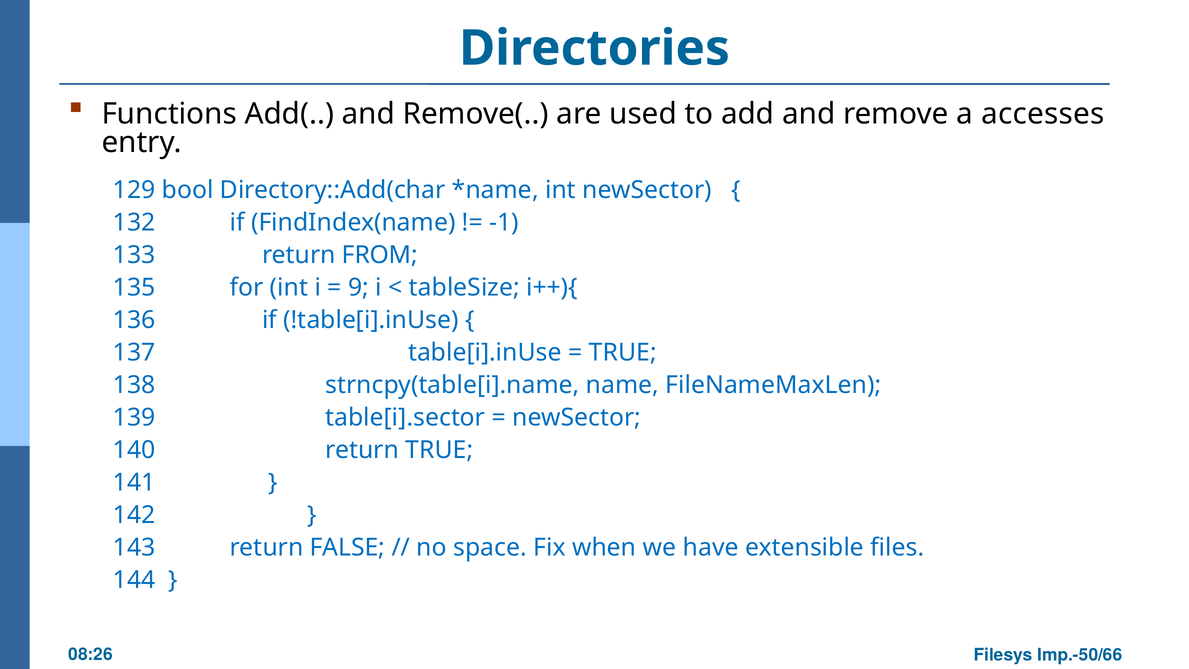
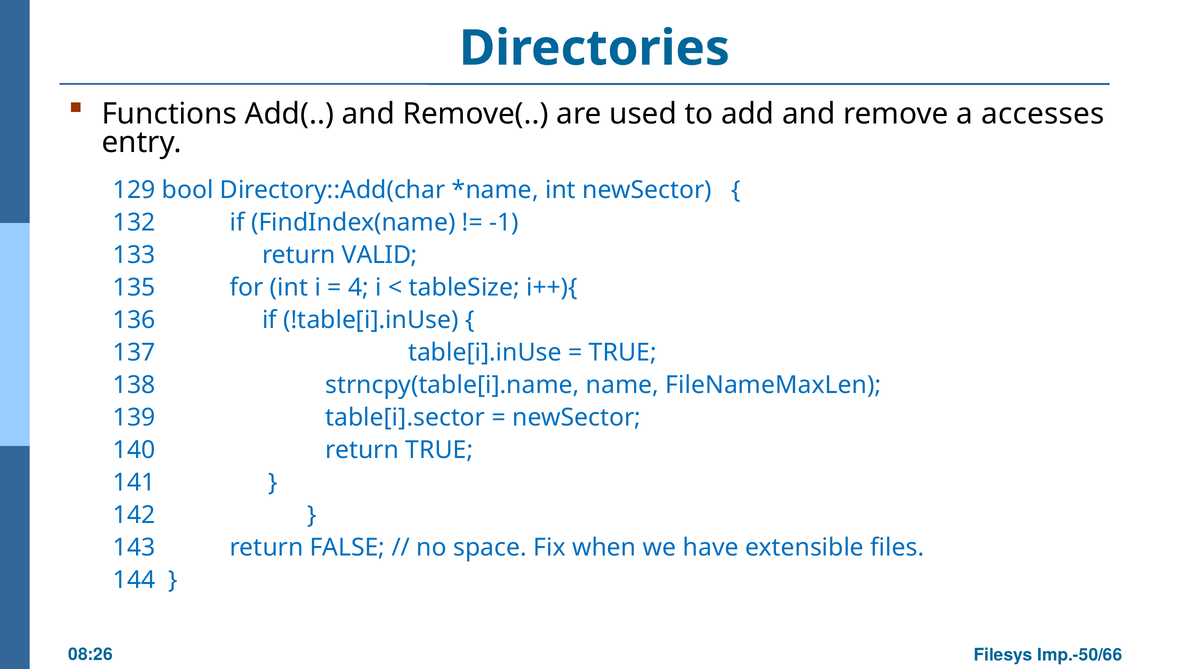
FROM: FROM -> VALID (380, 255)
9: 9 -> 4 (359, 288)
